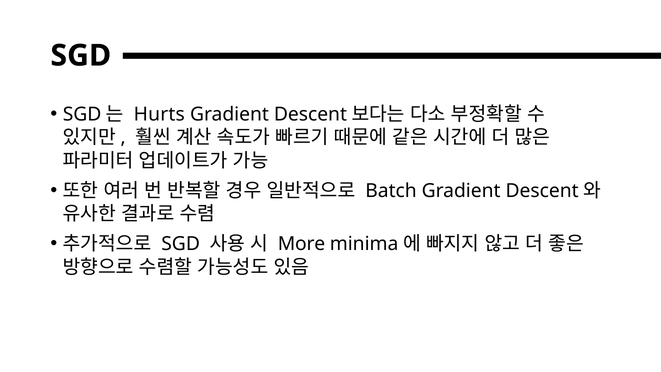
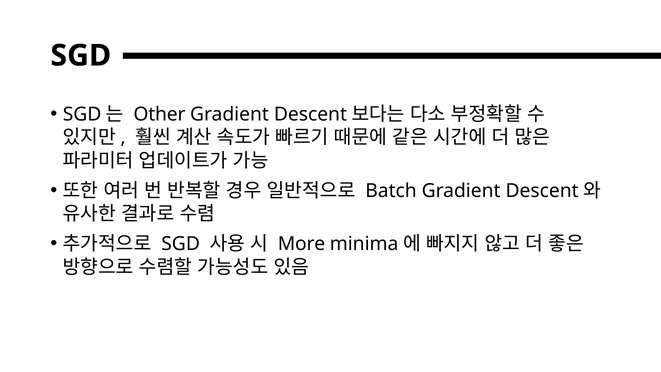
Hurts: Hurts -> Other (159, 114)
